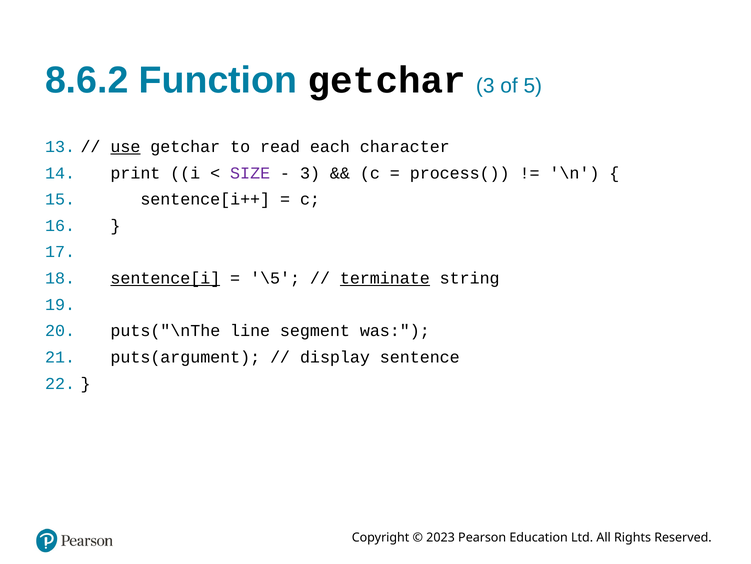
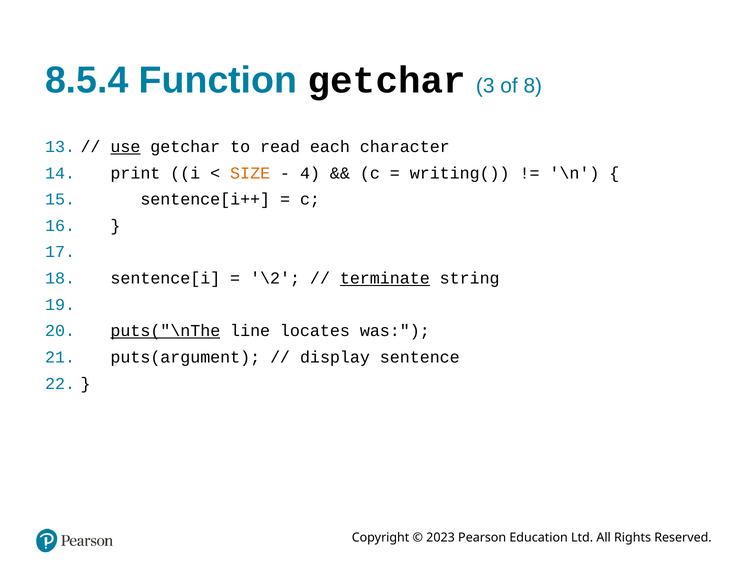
8.6.2: 8.6.2 -> 8.5.4 (87, 80)
5: 5 -> 8 (533, 86)
SIZE colour: purple -> orange (250, 173)
3: 3 -> 4 (310, 173)
process(: process( -> writing( (460, 173)
sentence[i underline: present -> none (165, 278)
\5: \5 -> \2 (275, 278)
puts("\nThe underline: none -> present (165, 330)
segment: segment -> locates (315, 330)
